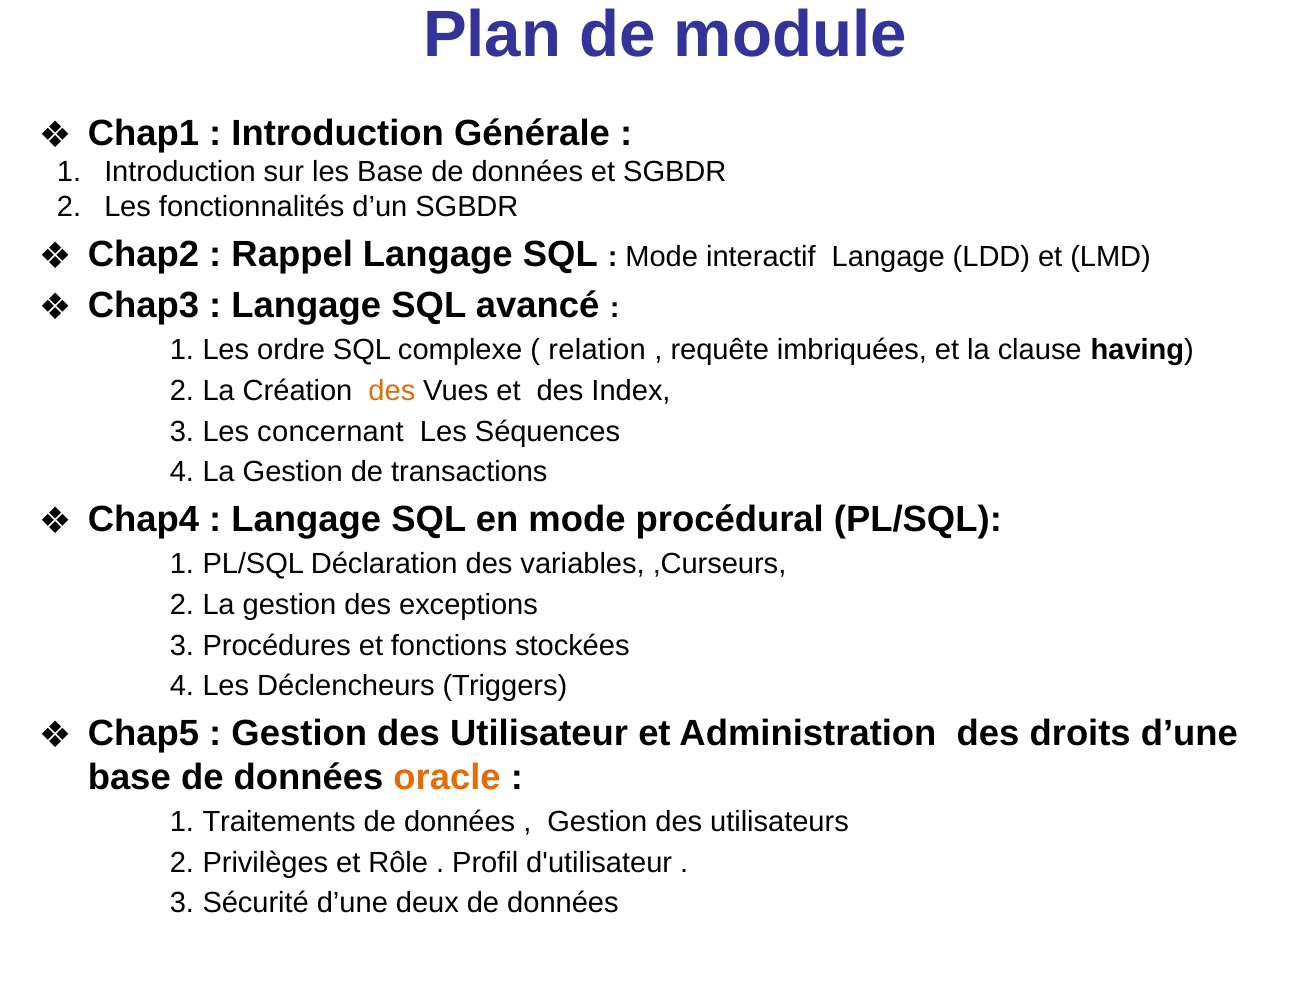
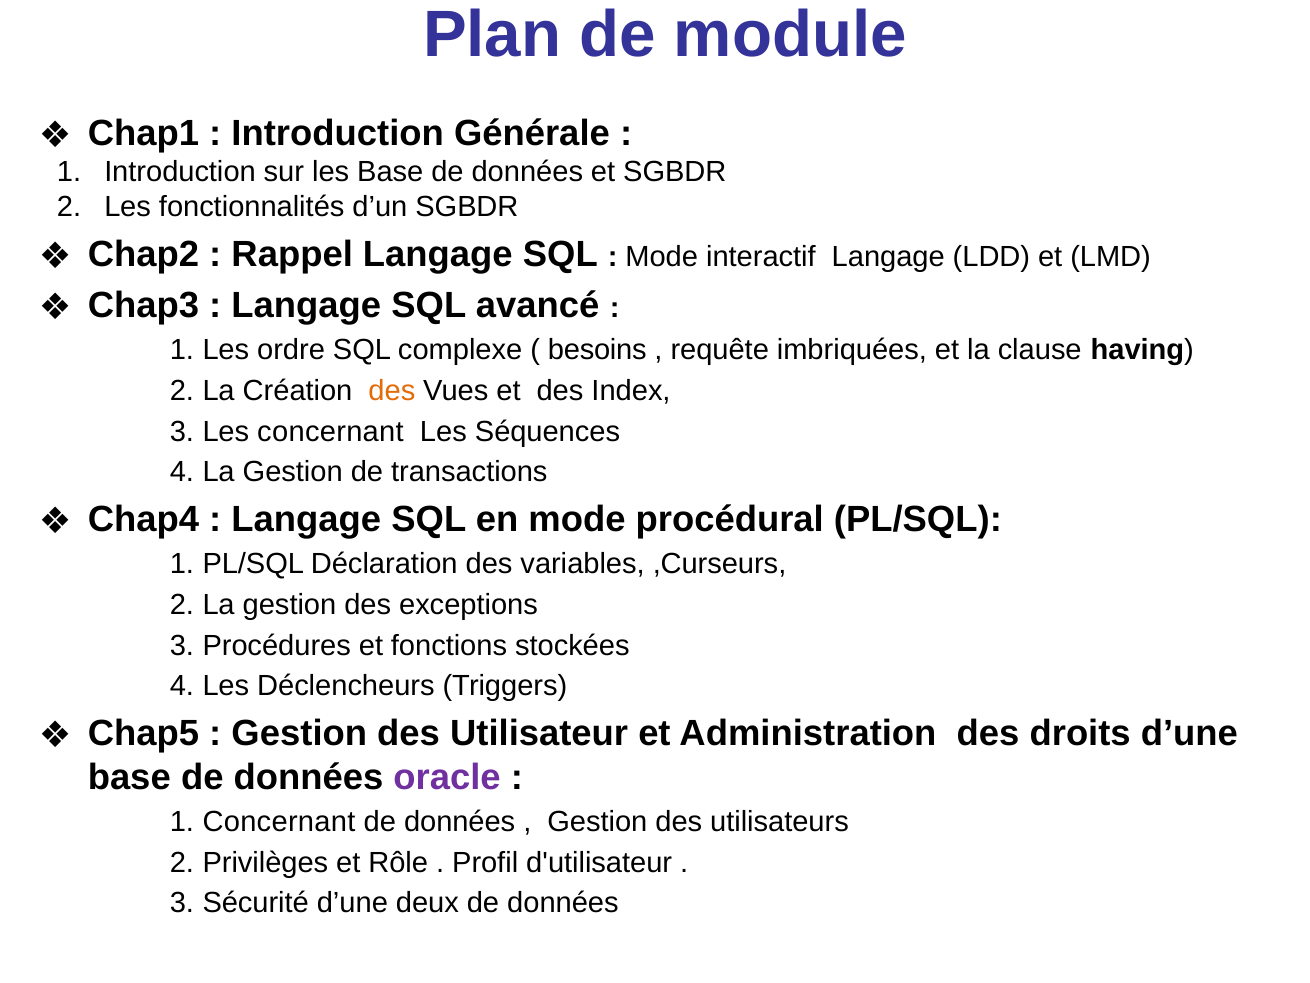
relation: relation -> besoins (597, 350)
oracle colour: orange -> purple (447, 777)
Traitements: Traitements -> Concernant (279, 821)
